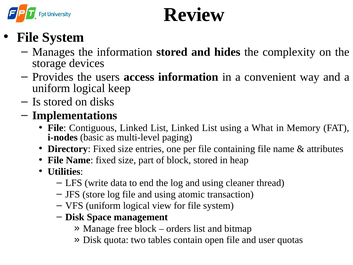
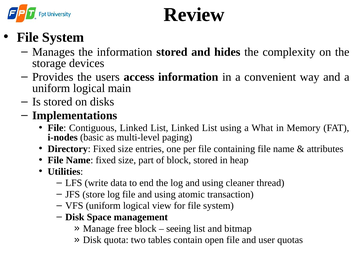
keep: keep -> main (119, 88)
orders: orders -> seeing (179, 228)
